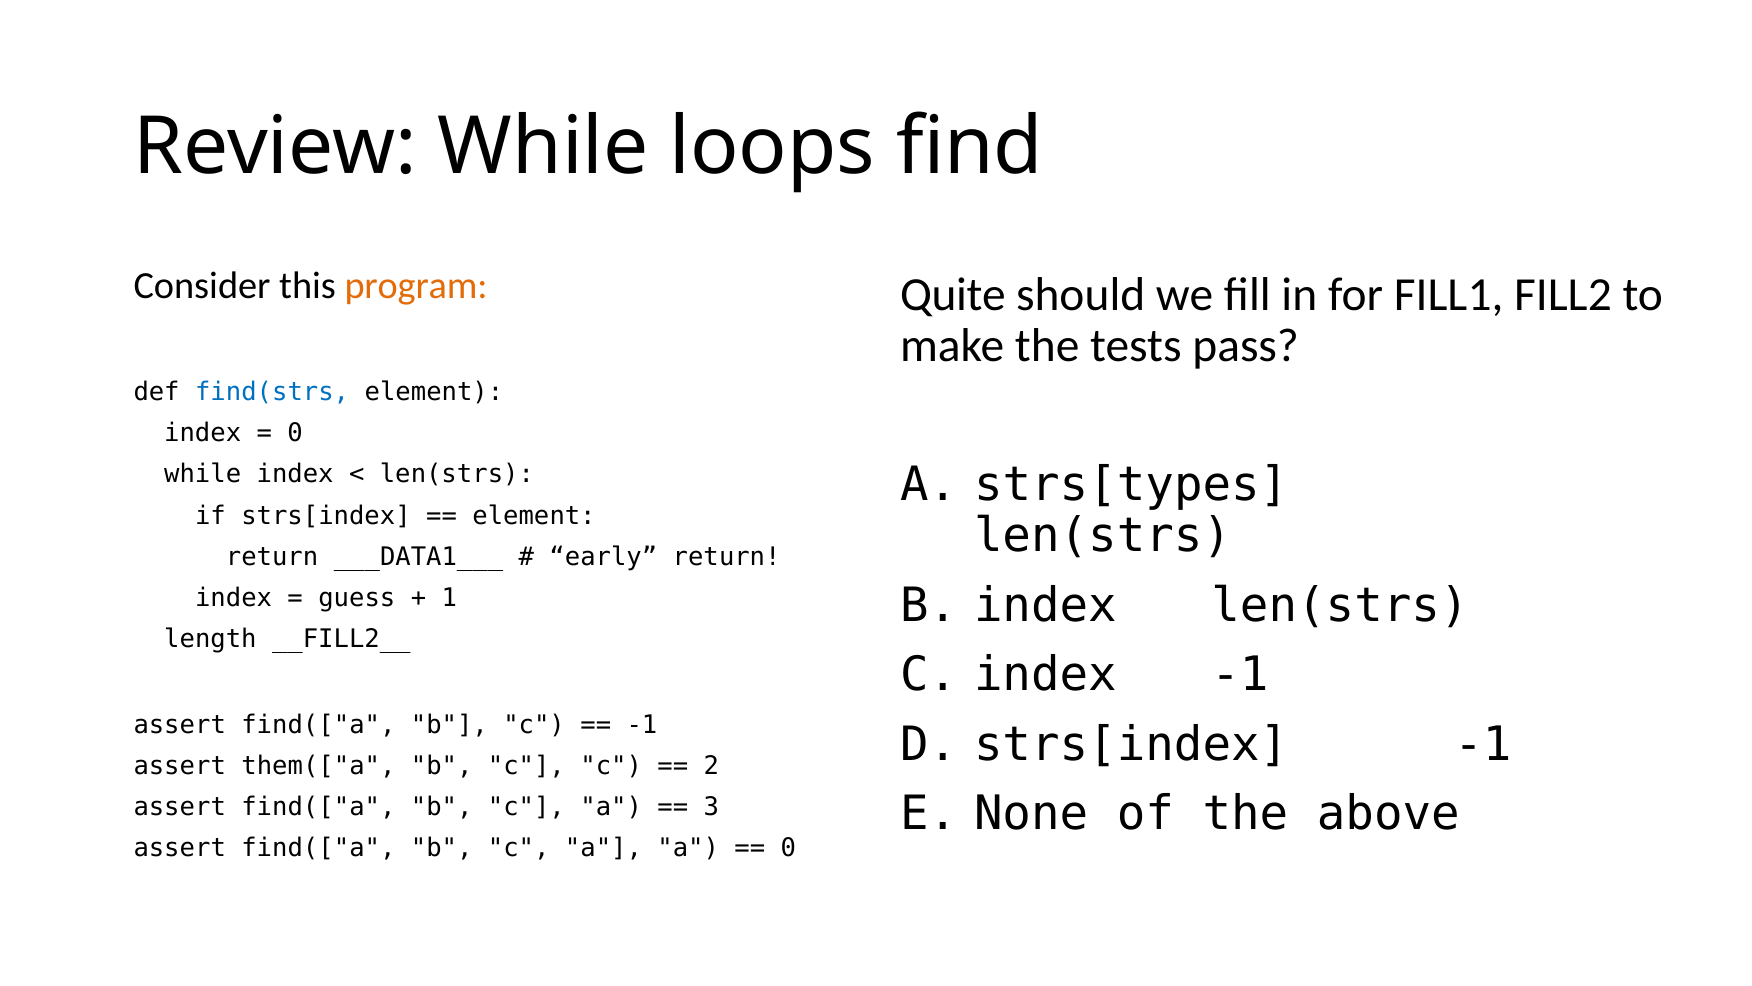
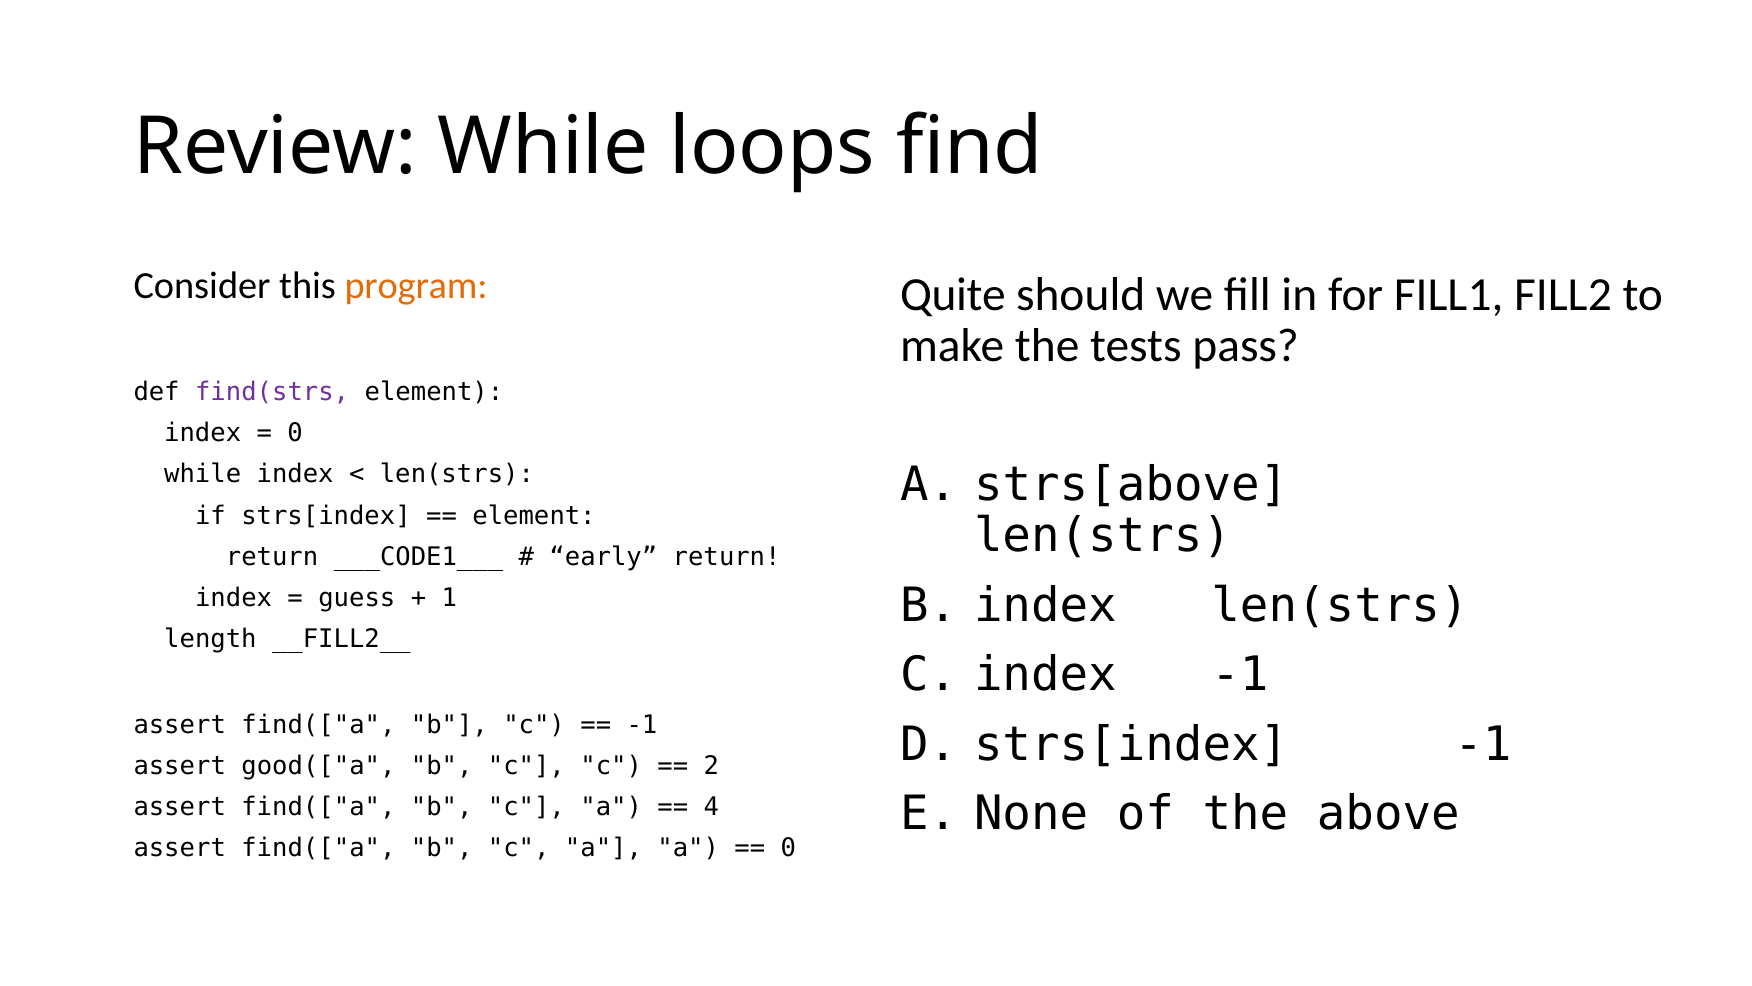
find(strs colour: blue -> purple (272, 392)
strs[types: strs[types -> strs[above (1131, 484)
___DATA1___: ___DATA1___ -> ___CODE1___ (418, 557)
them(["a: them(["a -> good(["a (318, 766)
3: 3 -> 4 (711, 807)
